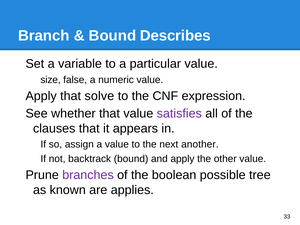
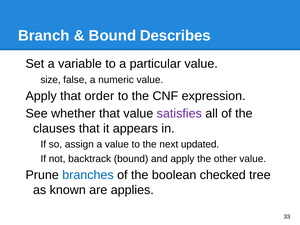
solve: solve -> order (99, 96)
another: another -> updated (200, 144)
branches colour: purple -> blue (88, 175)
possible: possible -> checked (223, 175)
